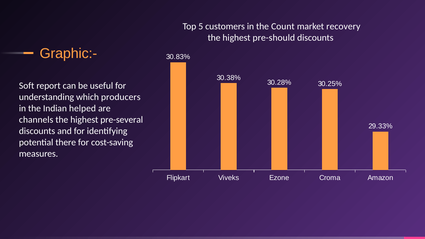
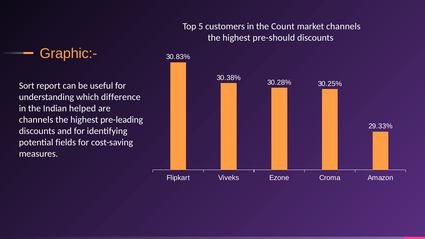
market recovery: recovery -> channels (343, 26)
Soft: Soft -> Sort (27, 86)
producers: producers -> difference (121, 97)
pre-several: pre-several -> pre-leading (122, 120)
there: there -> fields (66, 142)
